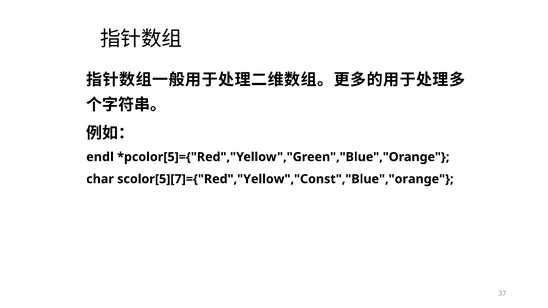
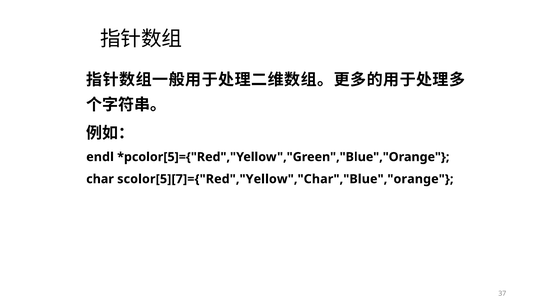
scolor[5][7]={"Red","Yellow","Const","Blue","orange: scolor[5][7]={"Red","Yellow","Const","Blue","orange -> scolor[5][7]={"Red","Yellow","Char","Blue","orange (285, 179)
